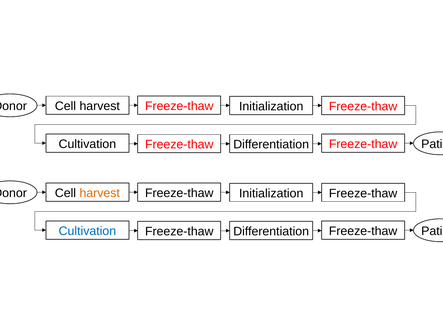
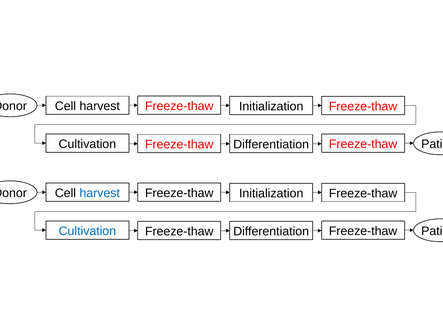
harvest colour: orange -> blue (100, 193)
